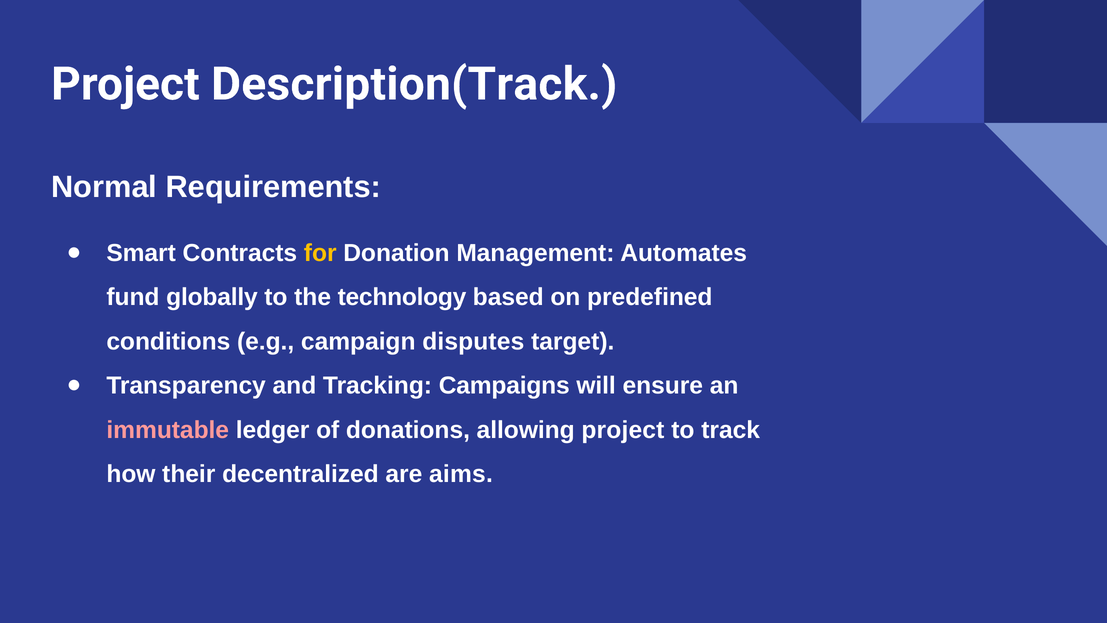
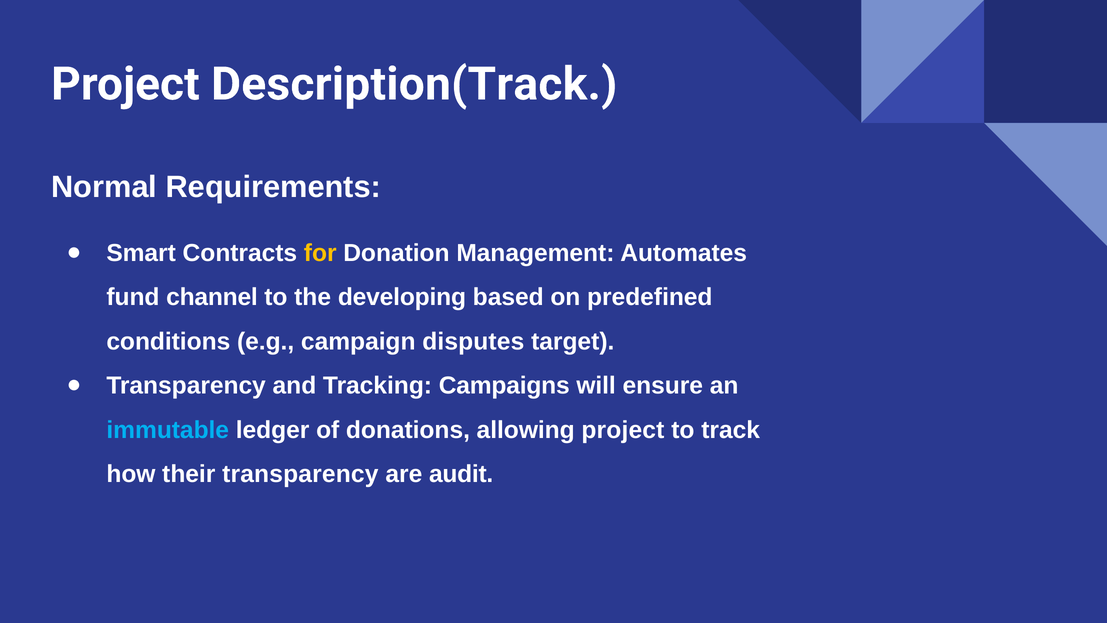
globally: globally -> channel (212, 297)
technology: technology -> developing (402, 297)
immutable colour: pink -> light blue (168, 430)
their decentralized: decentralized -> transparency (300, 474)
aims: aims -> audit (461, 474)
